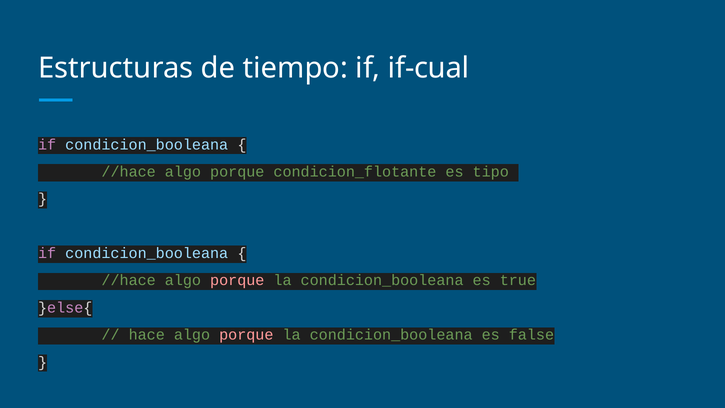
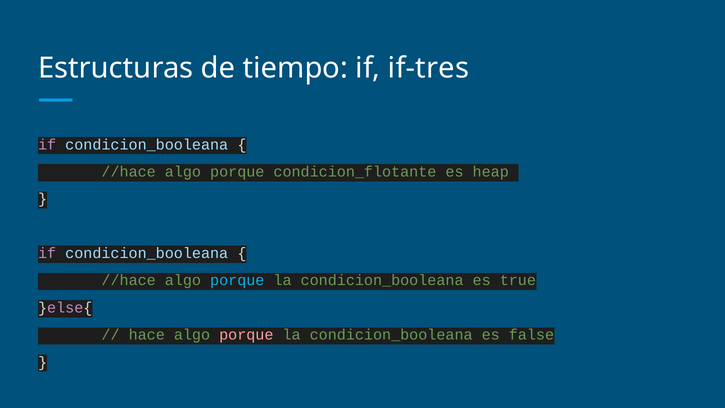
if-cual: if-cual -> if-tres (428, 68)
tipo: tipo -> heap (491, 172)
porque colour: pink -> light blue (237, 280)
